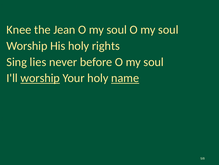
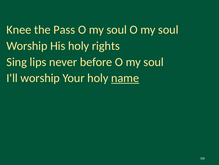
Jean: Jean -> Pass (64, 30)
lies: lies -> lips (38, 62)
worship underline: present -> none (40, 78)
